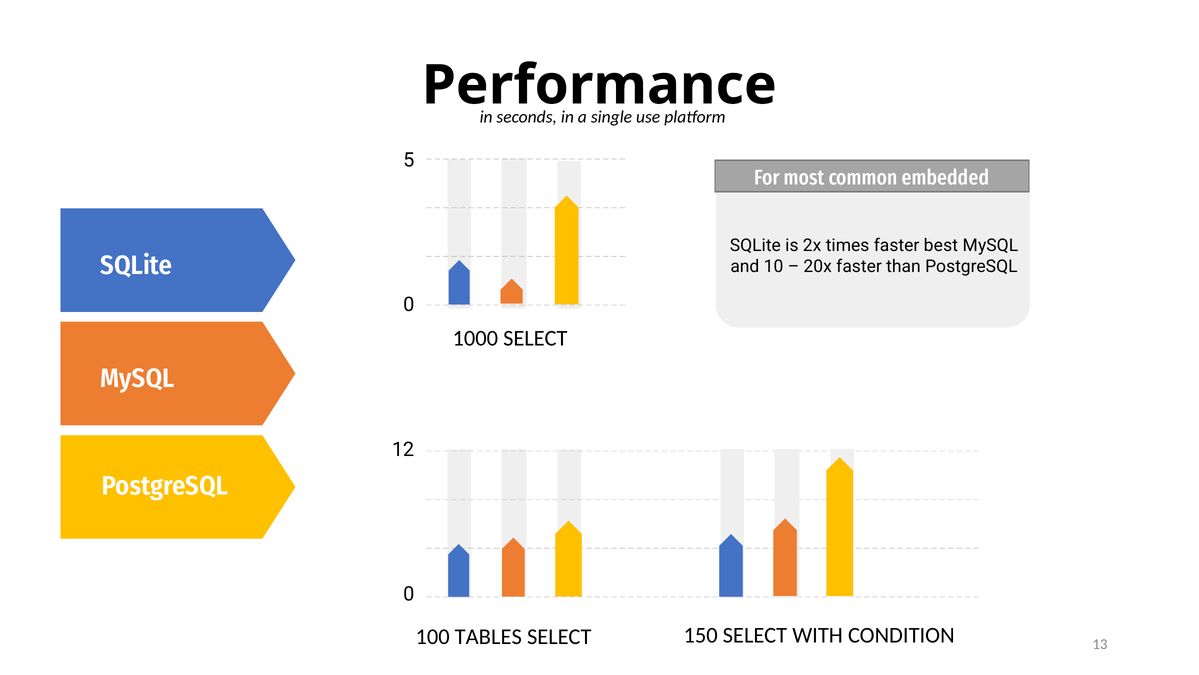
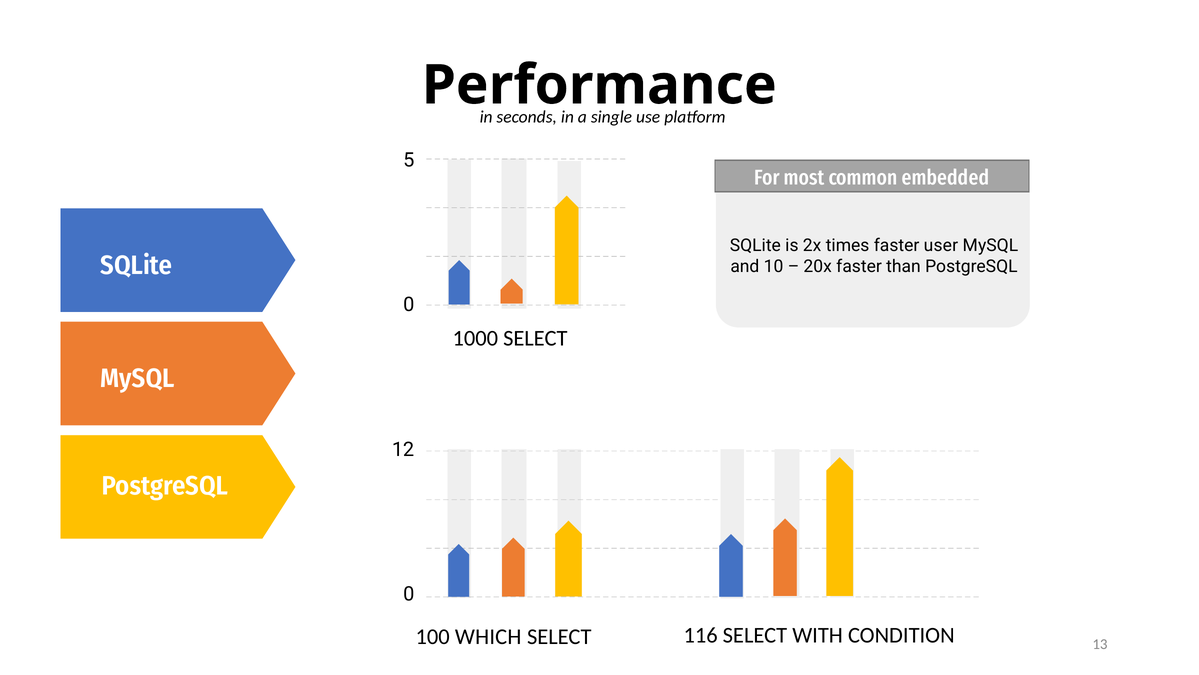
best: best -> user (941, 245)
TABLES: TABLES -> WHICH (488, 636)
150: 150 -> 116 (701, 635)
